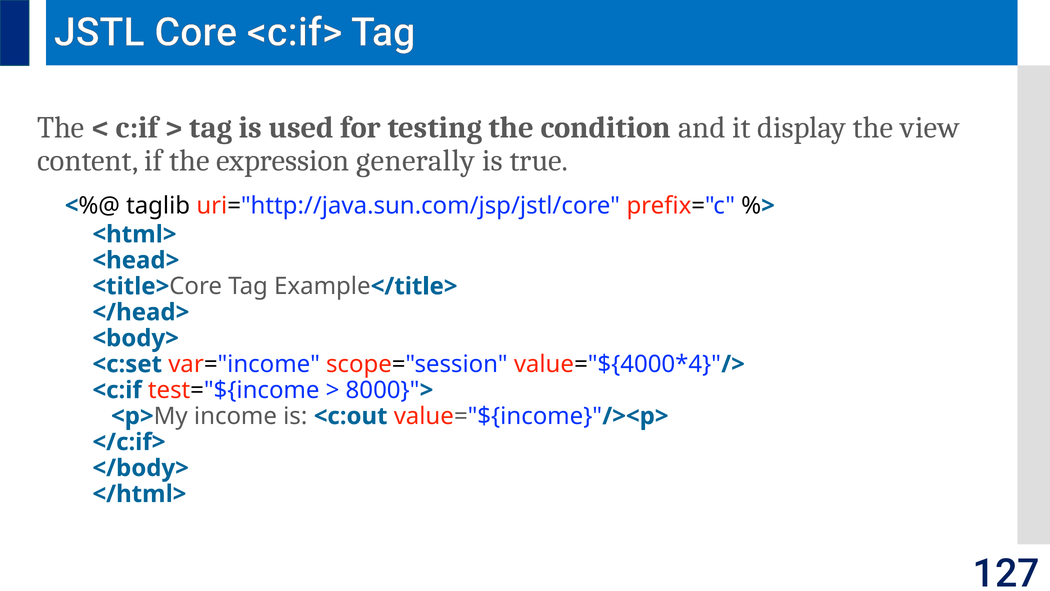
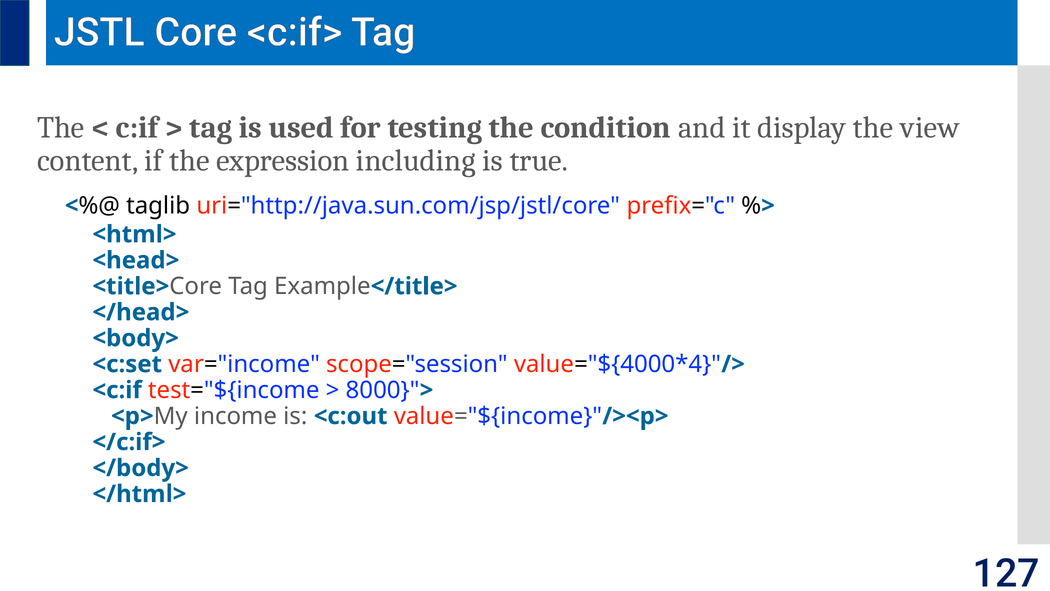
generally: generally -> including (416, 161)
